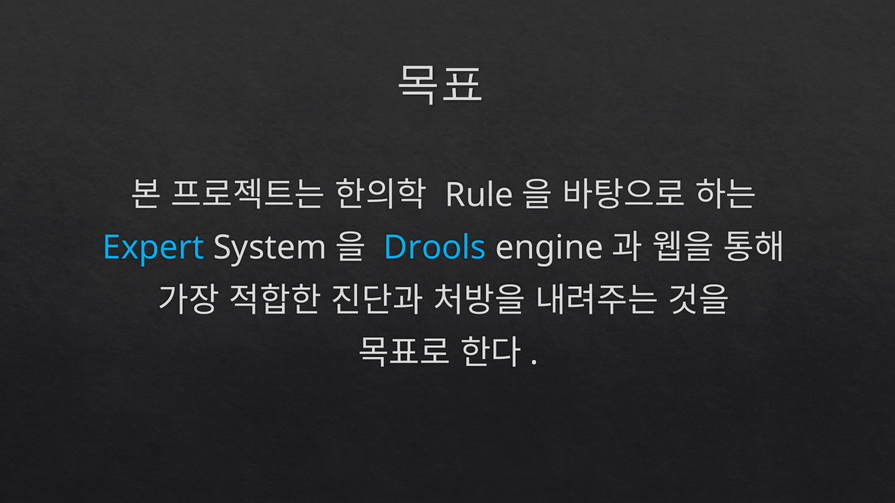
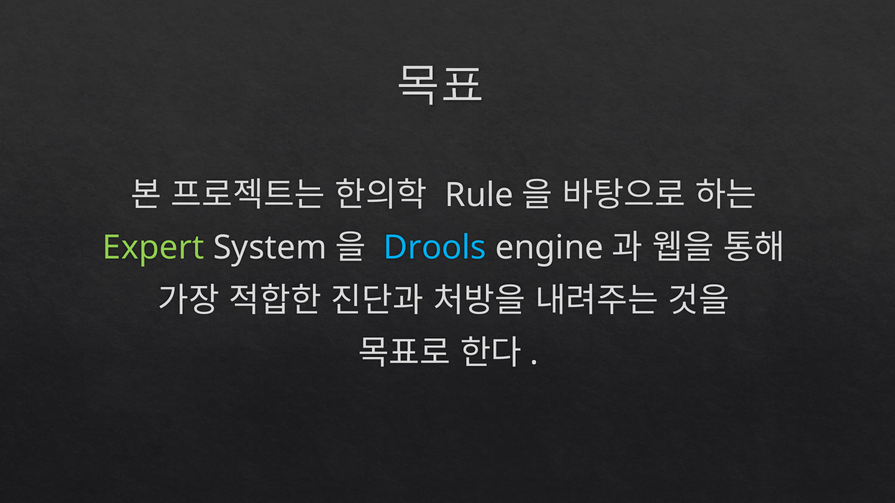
Expert colour: light blue -> light green (153, 248)
